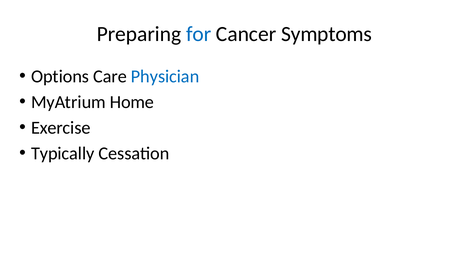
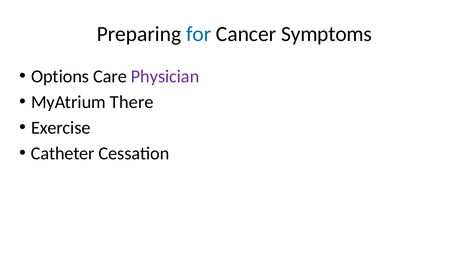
Physician colour: blue -> purple (165, 76)
Home: Home -> There (132, 102)
Typically: Typically -> Catheter (63, 153)
